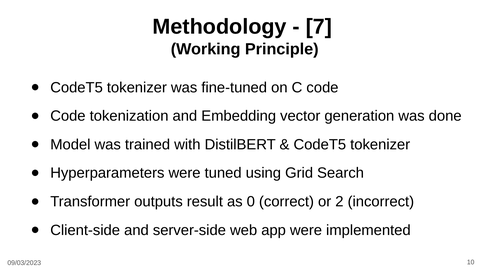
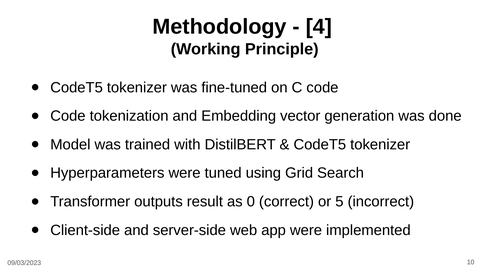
7: 7 -> 4 (319, 27)
2: 2 -> 5 (339, 201)
